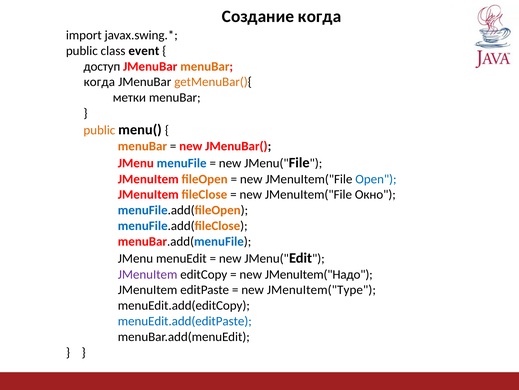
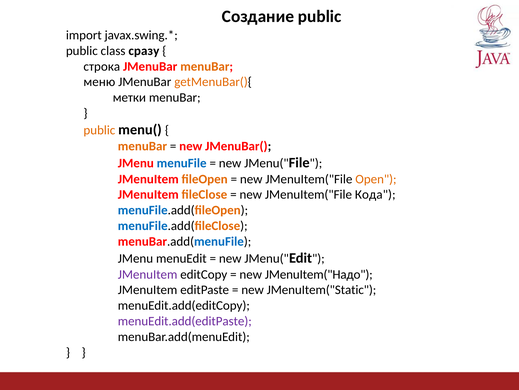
Создание когда: когда -> public (320, 16)
event: event -> сразу (144, 51)
доступ: доступ -> строка (102, 66)
когда: когда -> меню (99, 82)
Open colour: blue -> orange (376, 179)
Окно: Окно -> Кода (375, 194)
JMenuItem("Туре: JMenuItem("Туре -> JMenuItem("Static (321, 289)
menuEdit.add(editPaste colour: blue -> purple (185, 321)
